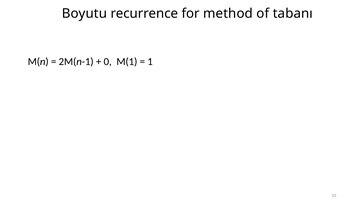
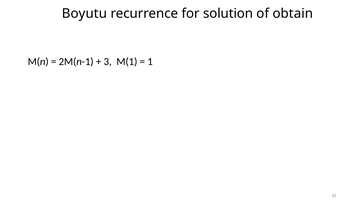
method: method -> solution (228, 14)
tabanı: tabanı -> obtain (293, 14)
0: 0 -> 3 (108, 62)
